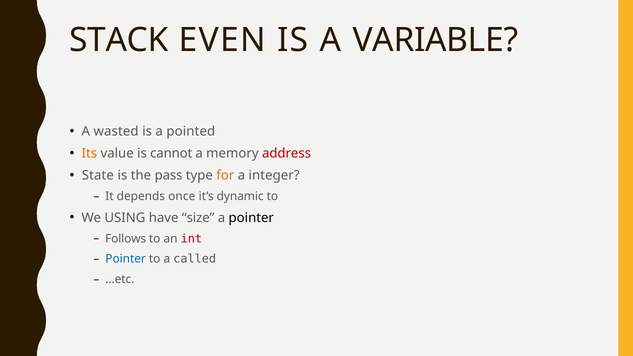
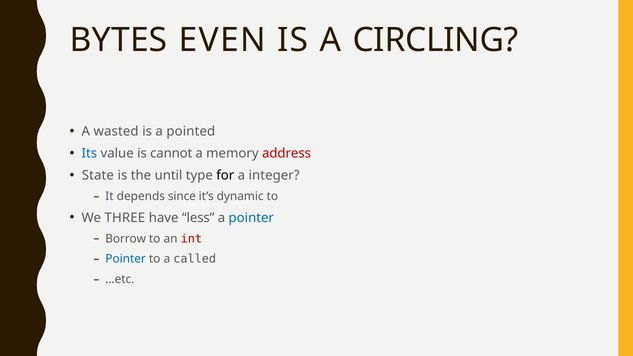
STACK: STACK -> BYTES (119, 40)
VARIABLE: VARIABLE -> CIRCLING (435, 40)
Its colour: orange -> blue (89, 153)
pass: pass -> until (169, 176)
for colour: orange -> black (225, 176)
once: once -> since (182, 196)
USING: USING -> THREE (125, 218)
size: size -> less (198, 218)
pointer colour: black -> blue (251, 218)
Follows: Follows -> Borrow (126, 239)
